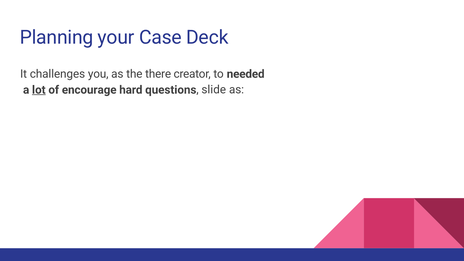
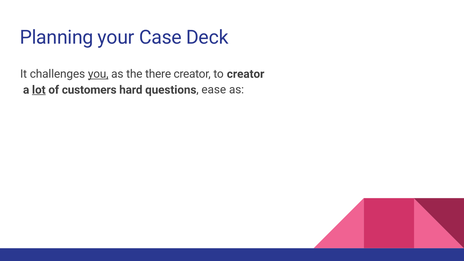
you underline: none -> present (98, 74)
to needed: needed -> creator (246, 74)
encourage: encourage -> customers (89, 90)
slide: slide -> ease (214, 90)
